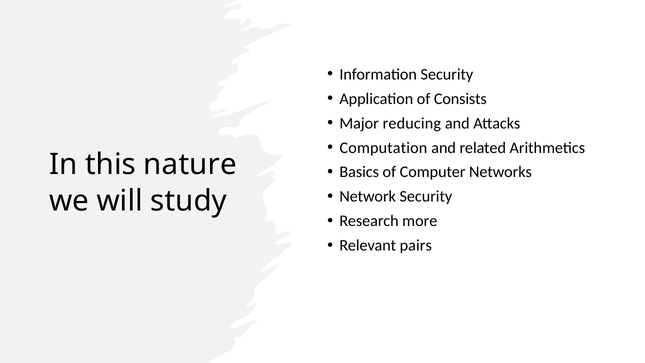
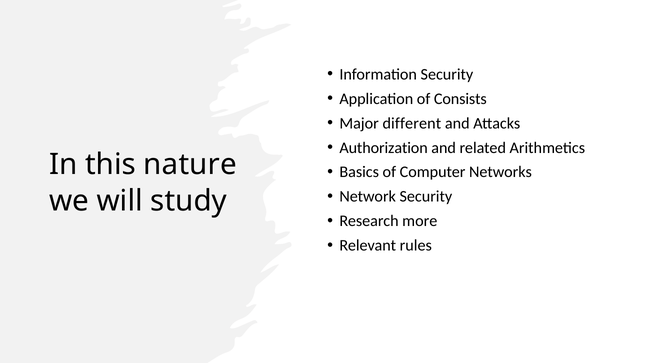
reducing: reducing -> different (412, 123)
Computation: Computation -> Authorization (384, 148)
pairs: pairs -> rules (416, 245)
